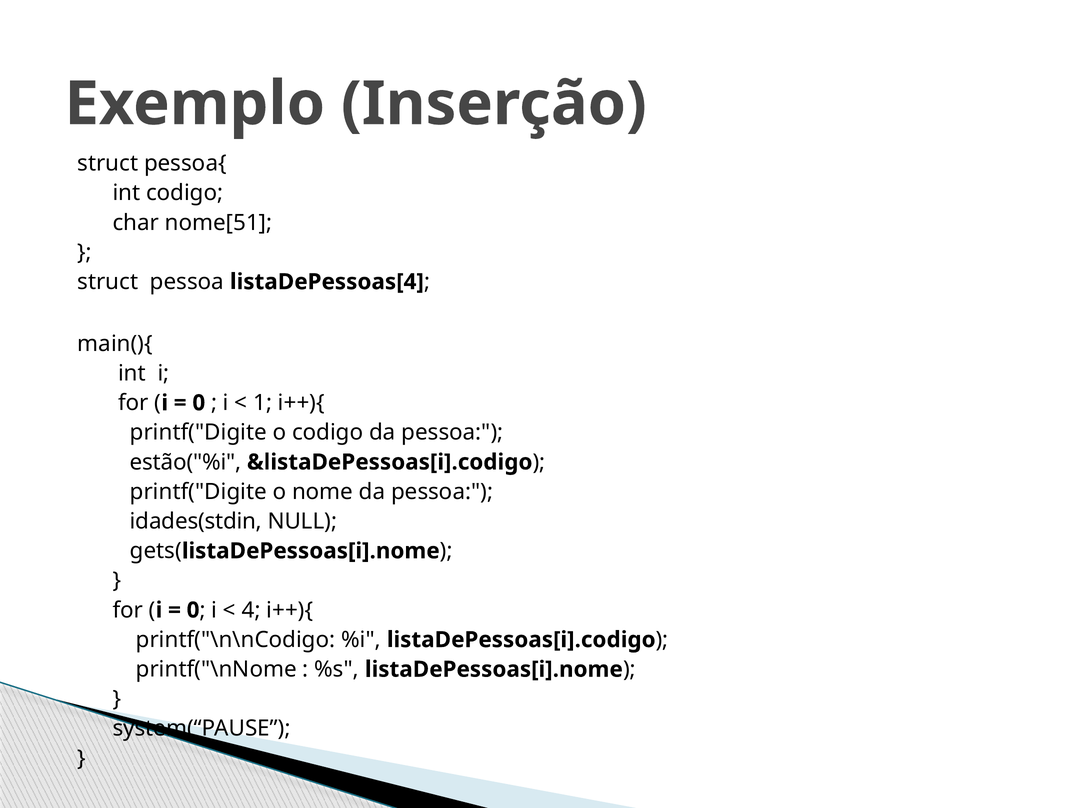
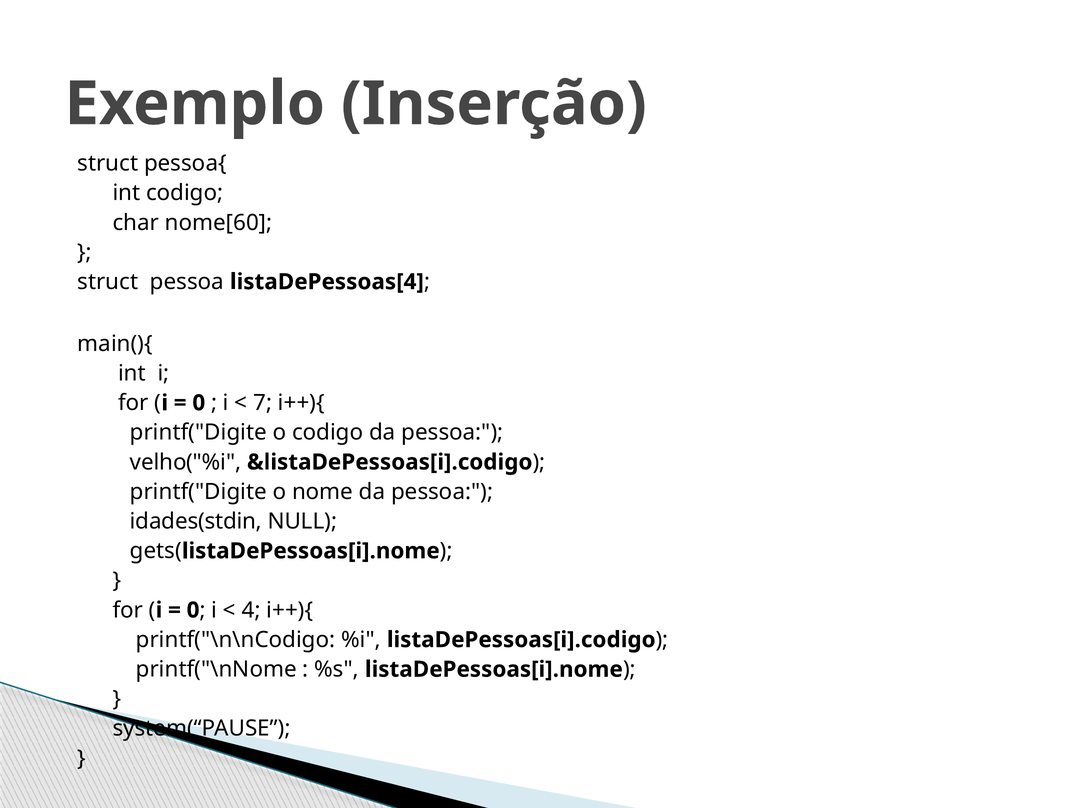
nome[51: nome[51 -> nome[60 (219, 223)
1: 1 -> 7 (263, 403)
estão("%i: estão("%i -> velho("%i (186, 462)
